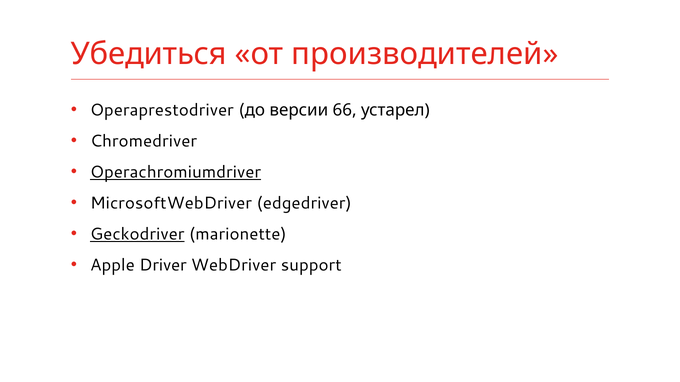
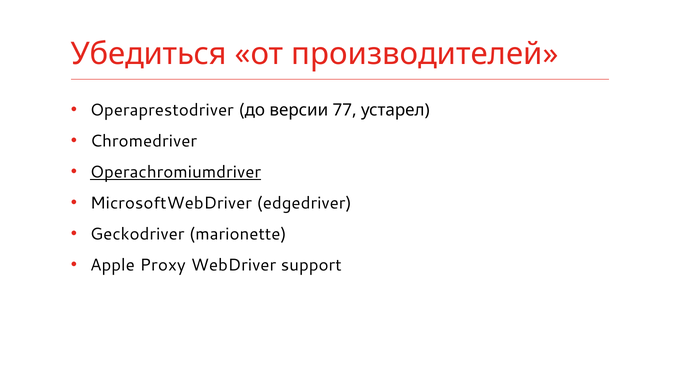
66: 66 -> 77 (345, 110)
Geckodriver underline: present -> none (137, 234)
Driver: Driver -> Proxy (163, 265)
